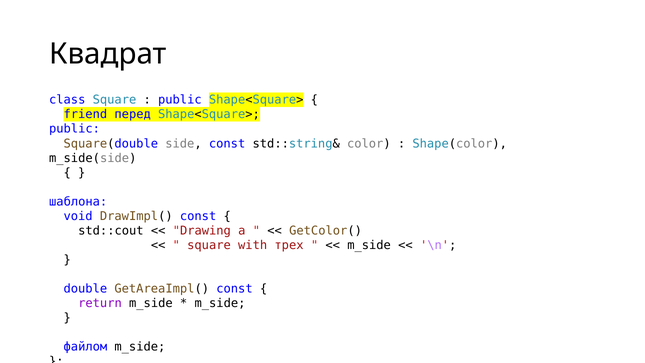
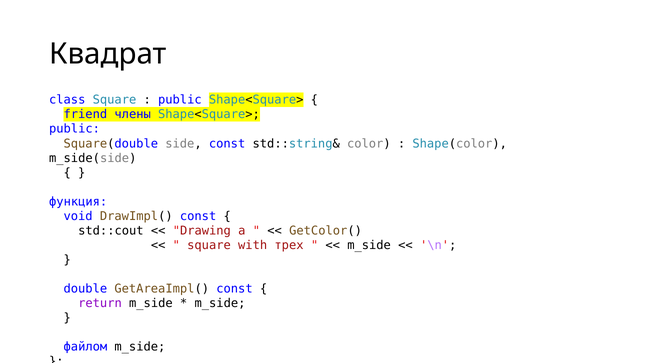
перед: перед -> члены (133, 114)
шаблона: шаблона -> функция (78, 201)
